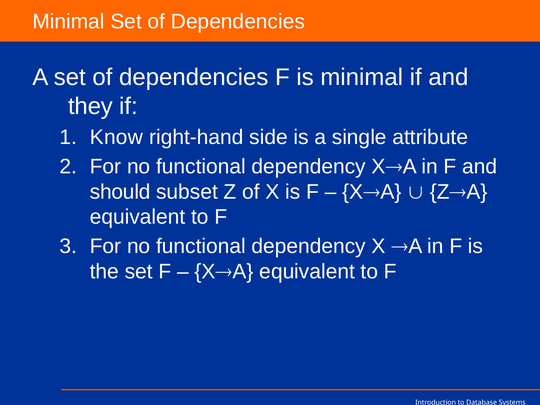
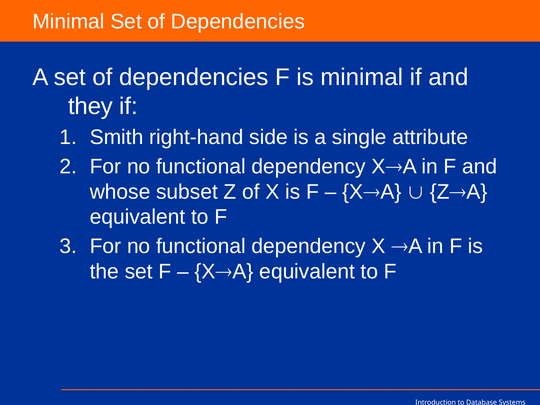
Know: Know -> Smith (117, 137)
should: should -> whose (120, 192)
